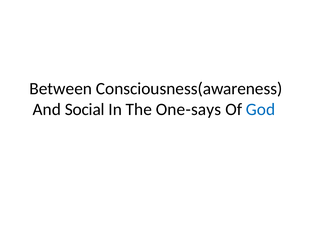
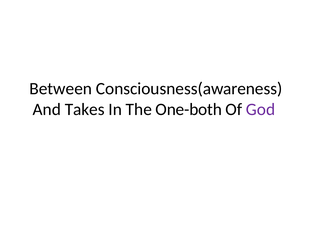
Social: Social -> Takes (85, 109)
One-says: One-says -> One-both (189, 109)
God colour: blue -> purple (261, 109)
